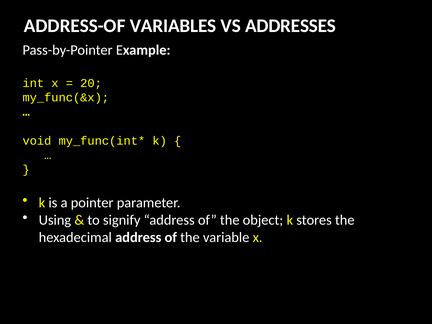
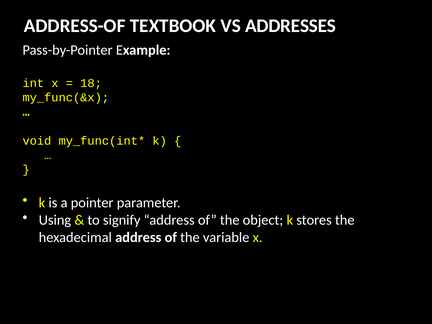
VARIABLES: VARIABLES -> TEXTBOOK (173, 26)
20: 20 -> 18 (91, 83)
